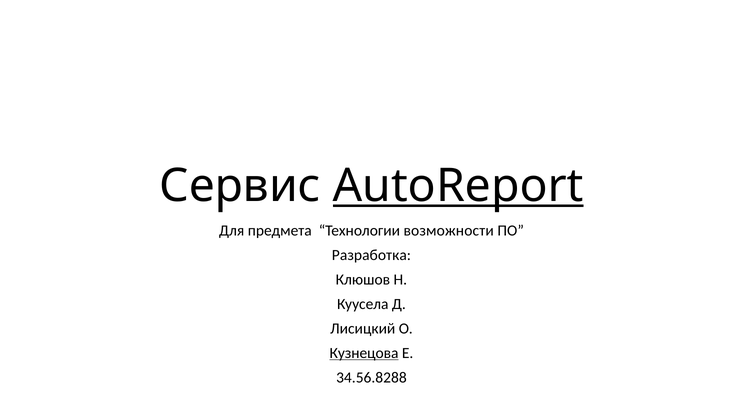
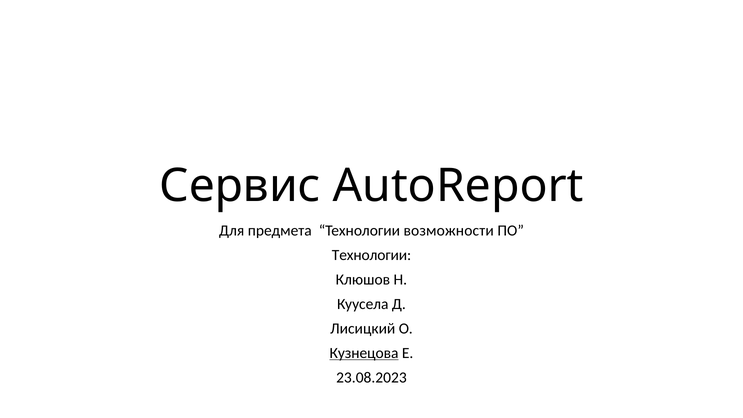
AutoReport underline: present -> none (458, 186)
Разработка: Разработка -> Технологии (372, 255)
34.56.8288: 34.56.8288 -> 23.08.2023 (371, 378)
